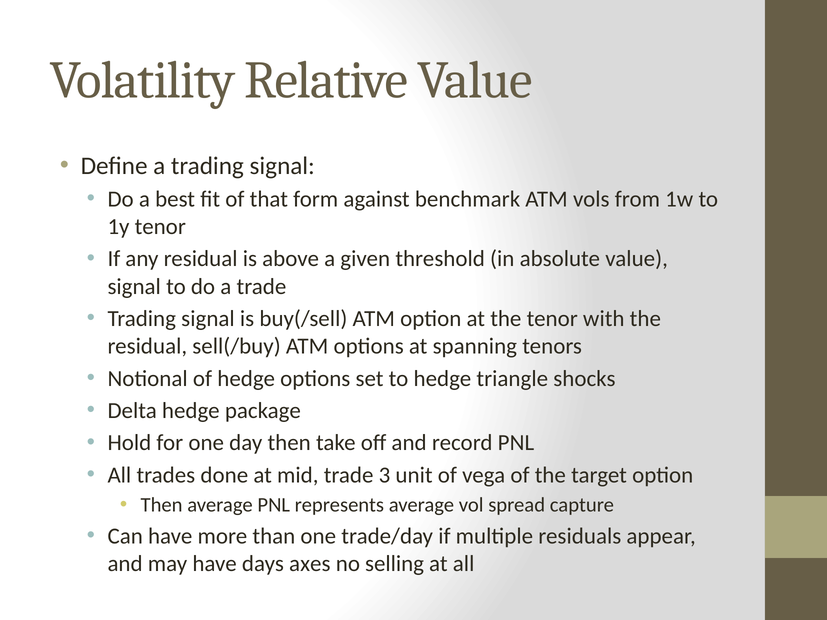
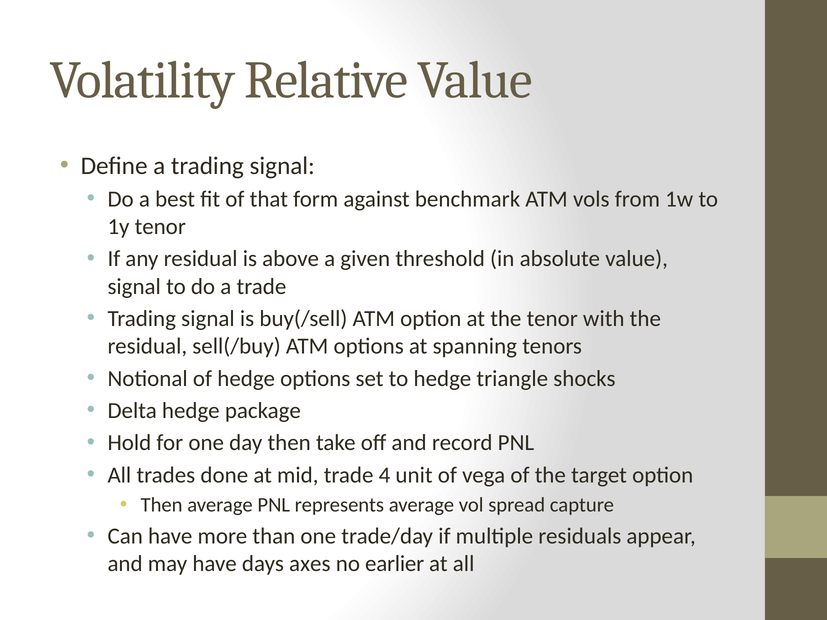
3: 3 -> 4 (384, 475)
selling: selling -> earlier (395, 564)
